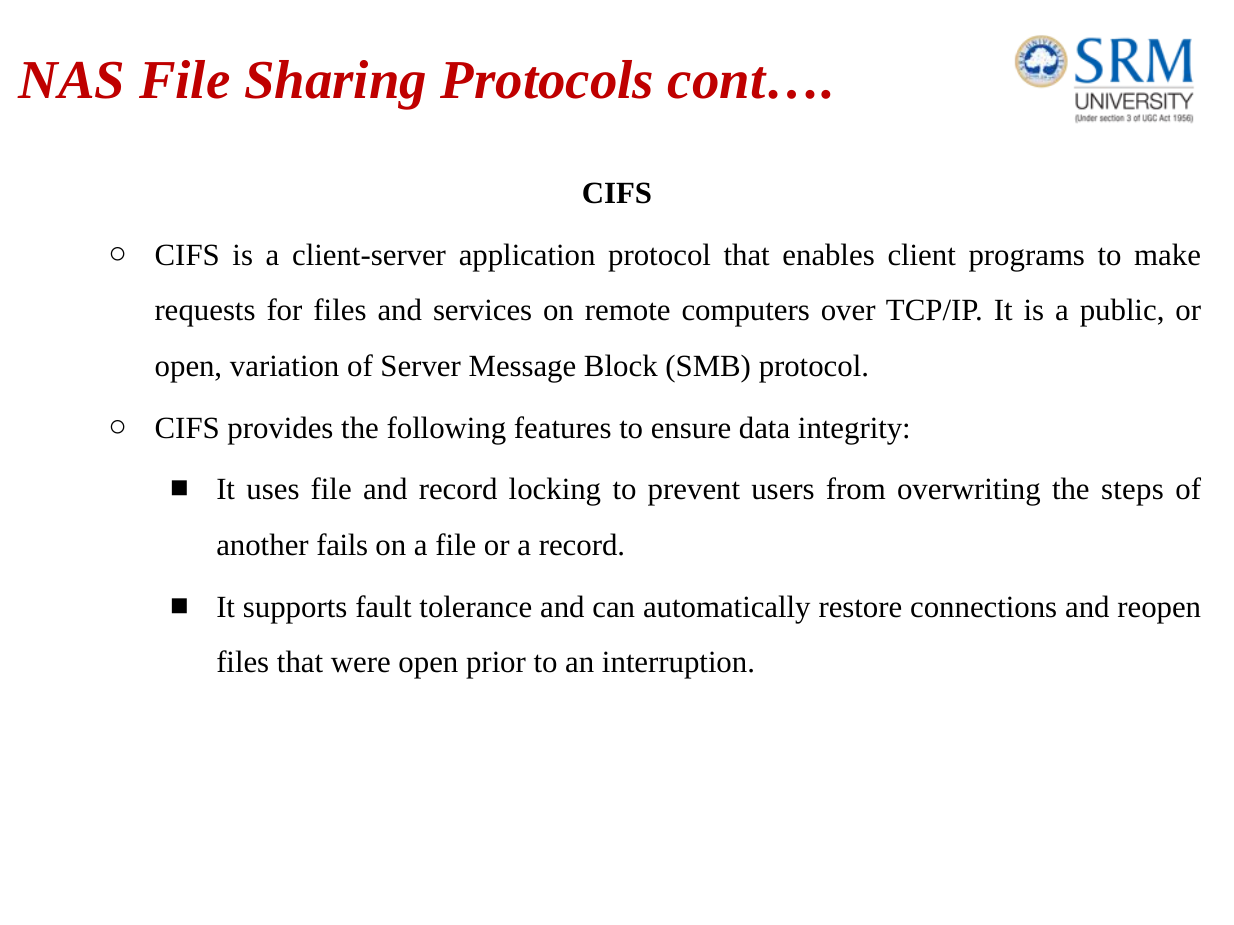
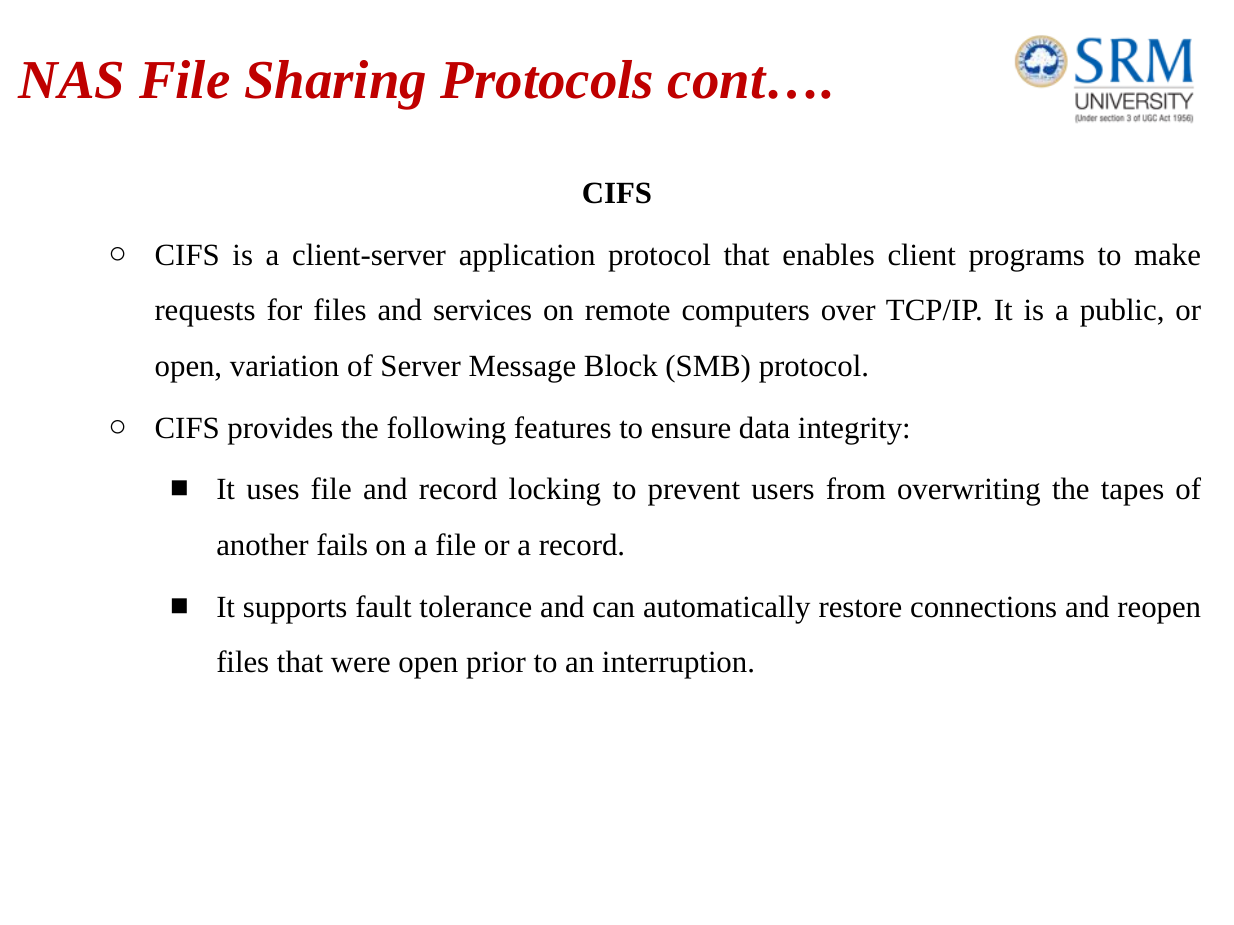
steps: steps -> tapes (1133, 490)
